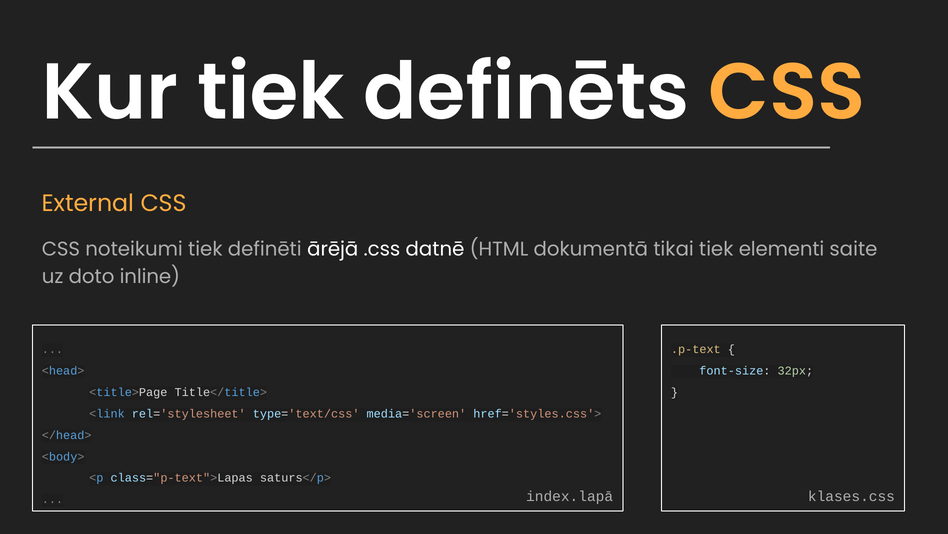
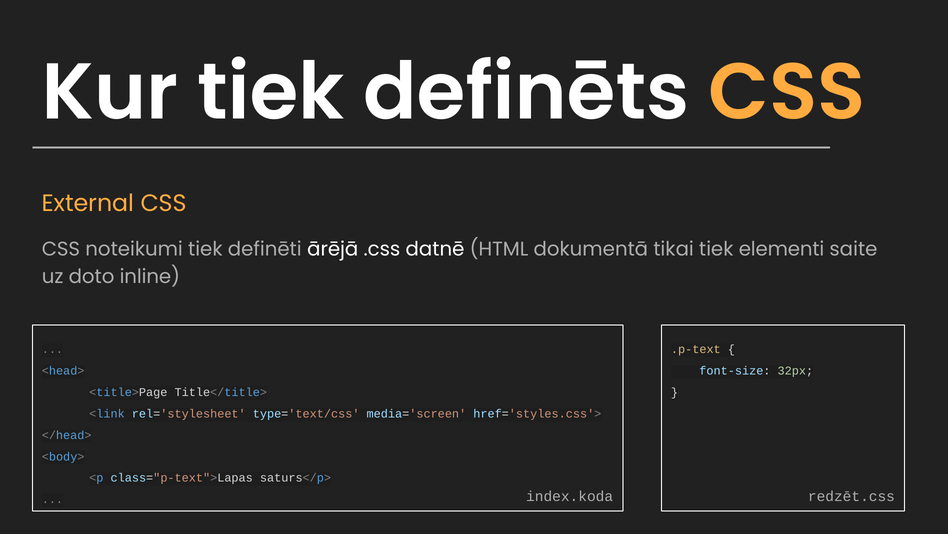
klases.css: klases.css -> redzēt.css (851, 496)
index.lapā: index.lapā -> index.koda (570, 496)
